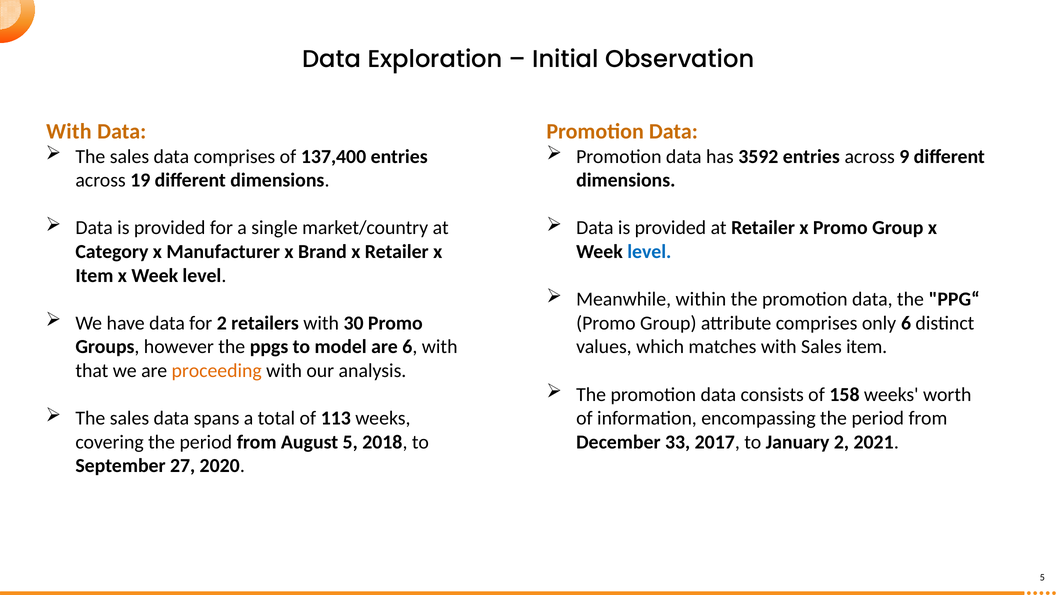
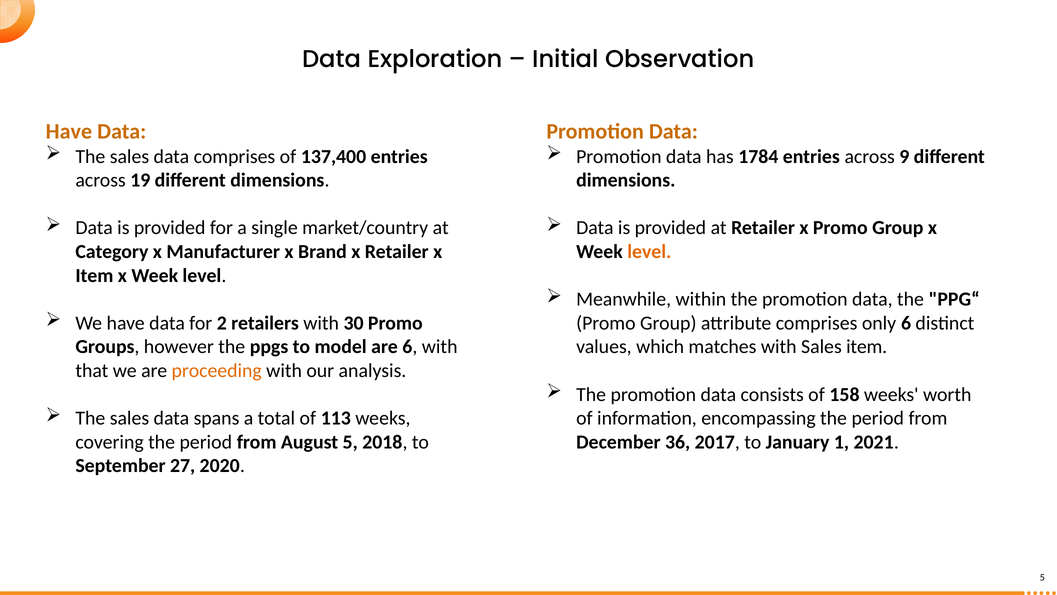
With: With -> Have (69, 131)
3592: 3592 -> 1784 (758, 156)
level colour: blue -> orange (649, 252)
33: 33 -> 36 (678, 442)
January 2: 2 -> 1 (841, 442)
